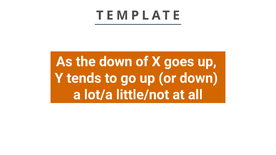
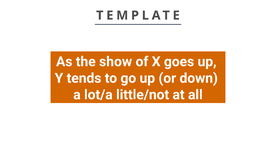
the down: down -> show (116, 62)
